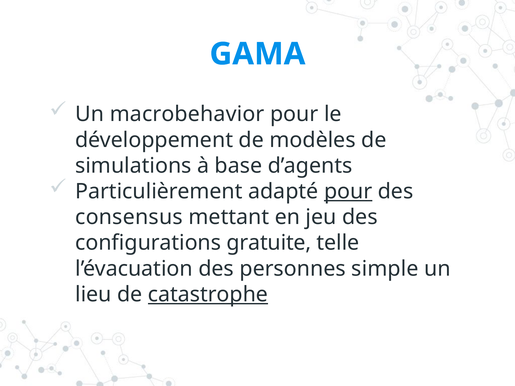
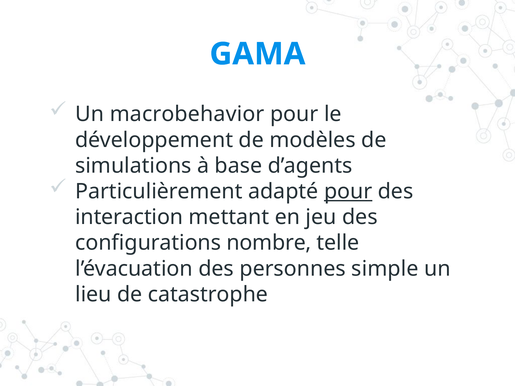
consensus: consensus -> interaction (129, 217)
gratuite: gratuite -> nombre (269, 243)
catastrophe underline: present -> none (208, 295)
